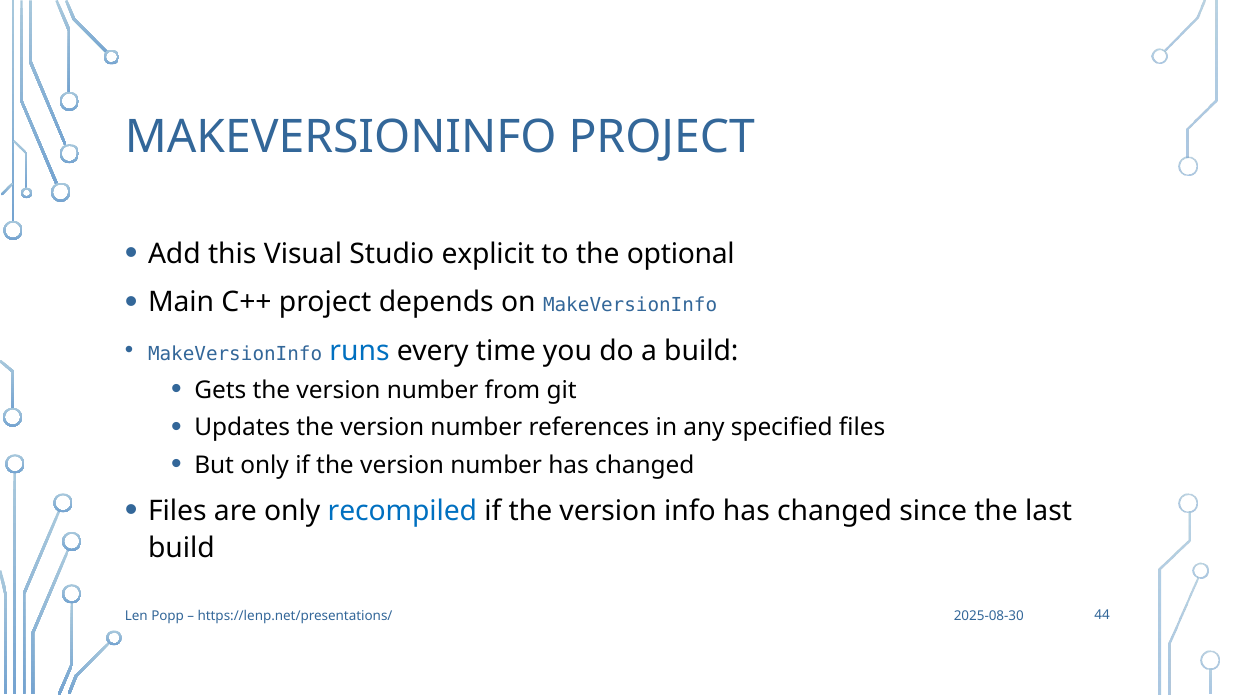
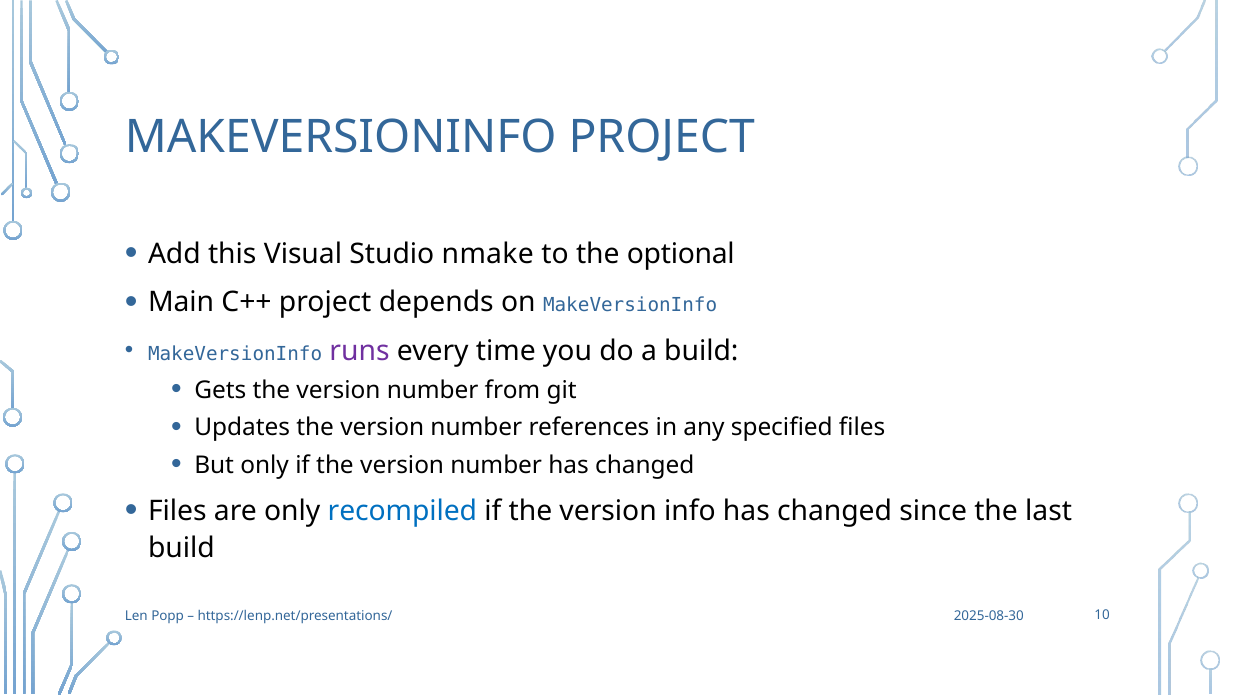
explicit: explicit -> nmake (488, 254)
runs colour: blue -> purple (360, 351)
44: 44 -> 10 (1102, 614)
